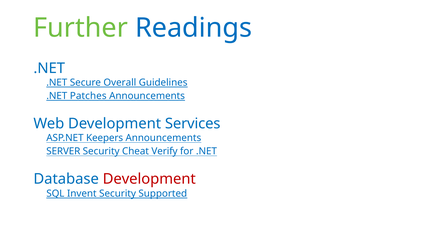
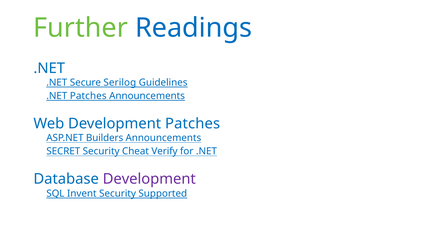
Overall: Overall -> Serilog (120, 83)
Development Services: Services -> Patches (193, 124)
Keepers: Keepers -> Builders (105, 138)
SERVER: SERVER -> SECRET (63, 151)
Development colour: red -> purple (149, 179)
